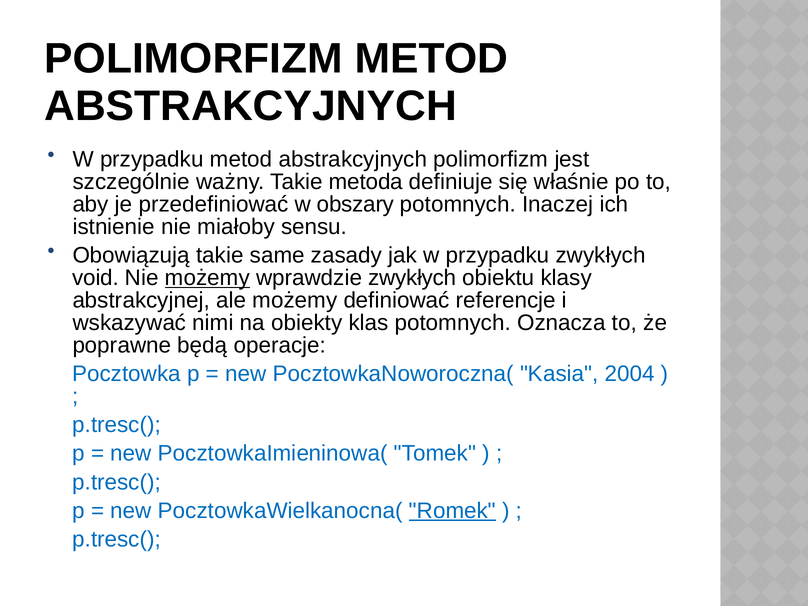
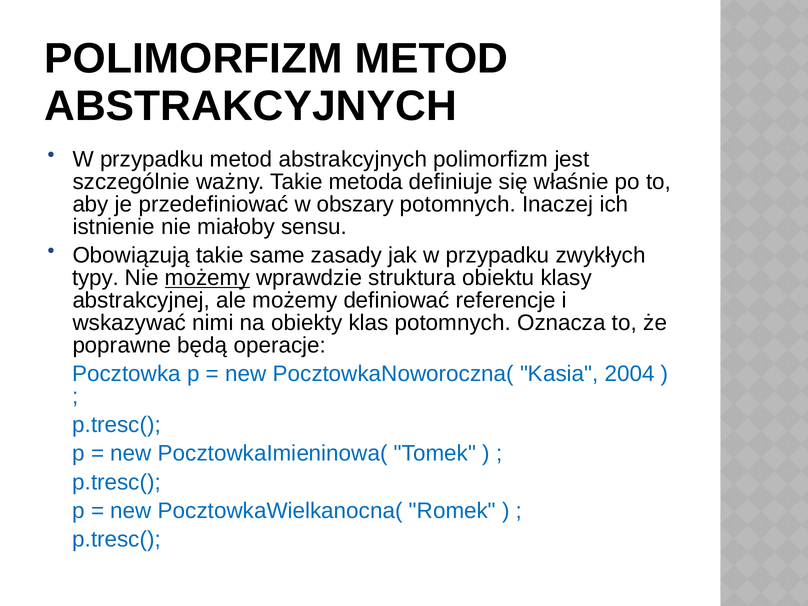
void: void -> typy (96, 278)
wprawdzie zwykłych: zwykłych -> struktura (412, 278)
Romek underline: present -> none (452, 511)
